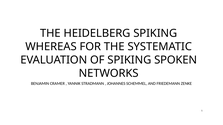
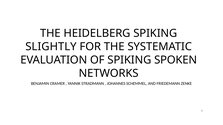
WHEREAS: WHEREAS -> SLIGHTLY (51, 47)
